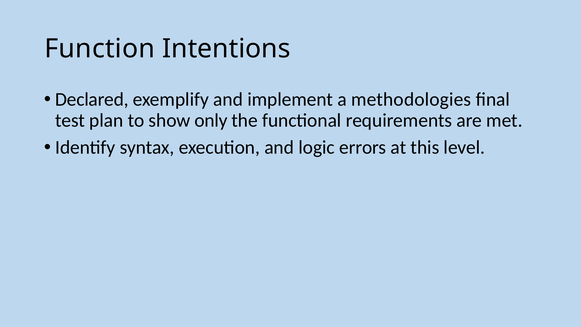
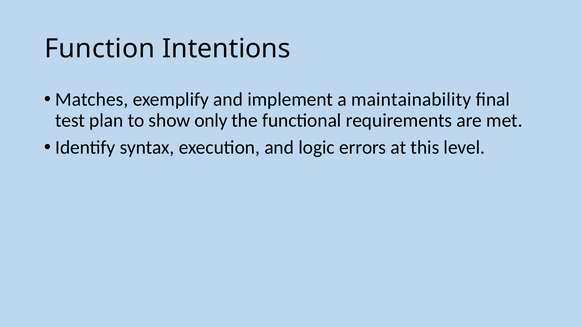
Declared: Declared -> Matches (92, 100)
methodologies: methodologies -> maintainability (411, 100)
